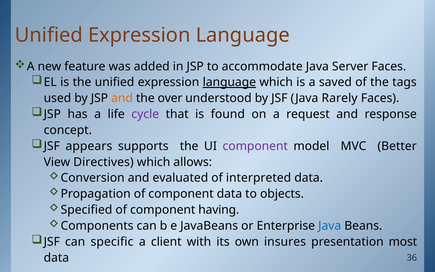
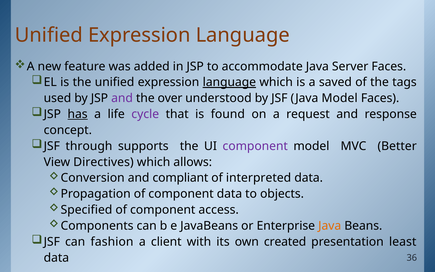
and colour: orange -> purple (122, 98)
Java Rarely: Rarely -> Model (340, 98)
has underline: none -> present (78, 114)
appears: appears -> through (89, 146)
evaluated: evaluated -> compliant (180, 178)
having: having -> access (219, 210)
Java colour: blue -> orange (330, 226)
specific: specific -> fashion (112, 242)
insures: insures -> created (285, 242)
most: most -> least (403, 242)
